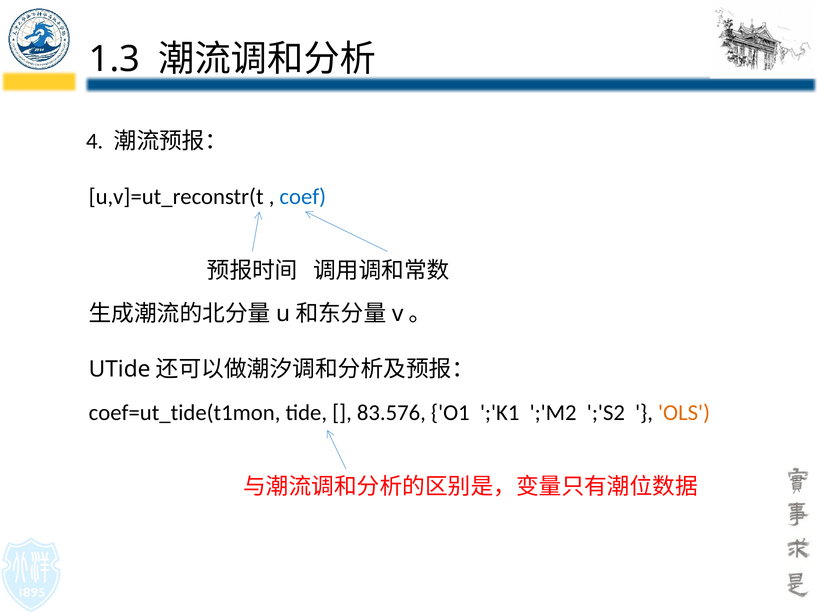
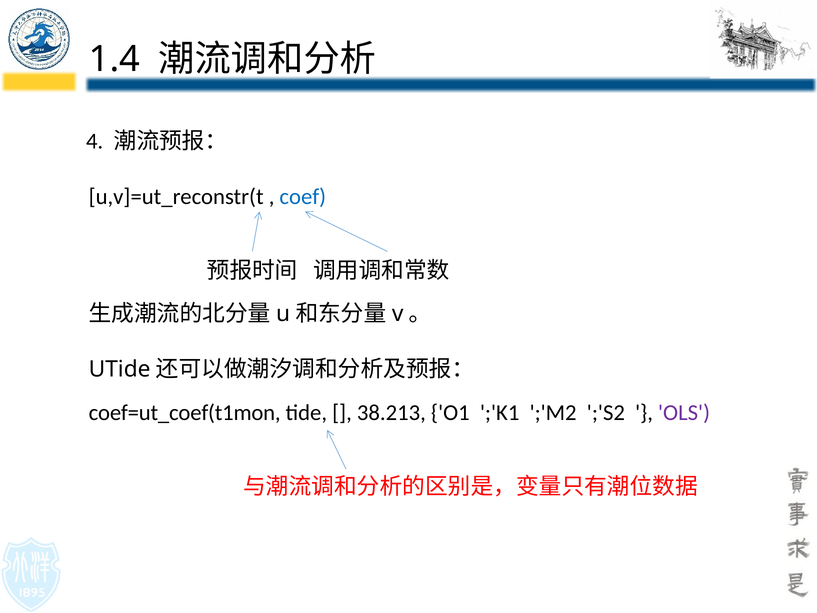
1.3: 1.3 -> 1.4 (114, 59)
coef=ut_tide(t1mon: coef=ut_tide(t1mon -> coef=ut_coef(t1mon (185, 413)
83.576: 83.576 -> 38.213 (391, 413)
OLS colour: orange -> purple (684, 413)
